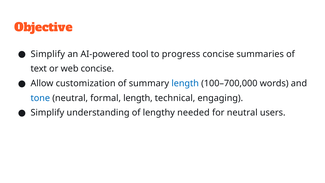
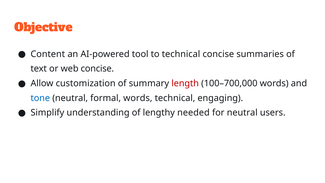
Simplify: Simplify -> Content (48, 54)
to progress: progress -> technical (181, 54)
length colour: blue -> red (185, 83)
formal length: length -> words (138, 98)
